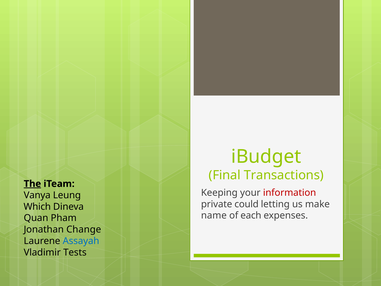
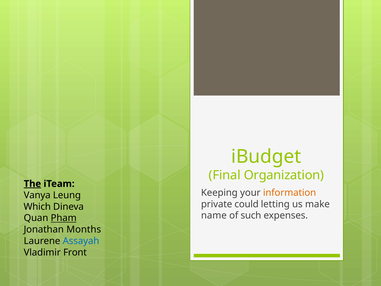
Transactions: Transactions -> Organization (284, 175)
information colour: red -> orange (290, 193)
each: each -> such (251, 215)
Pham underline: none -> present (64, 218)
Change: Change -> Months (84, 229)
Tests: Tests -> Front (75, 252)
